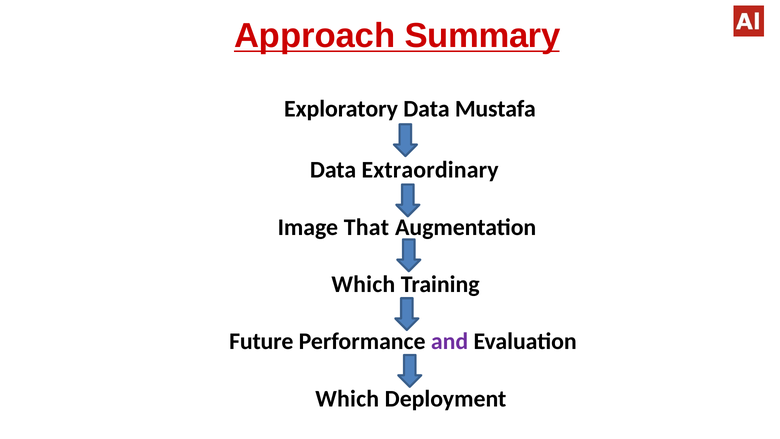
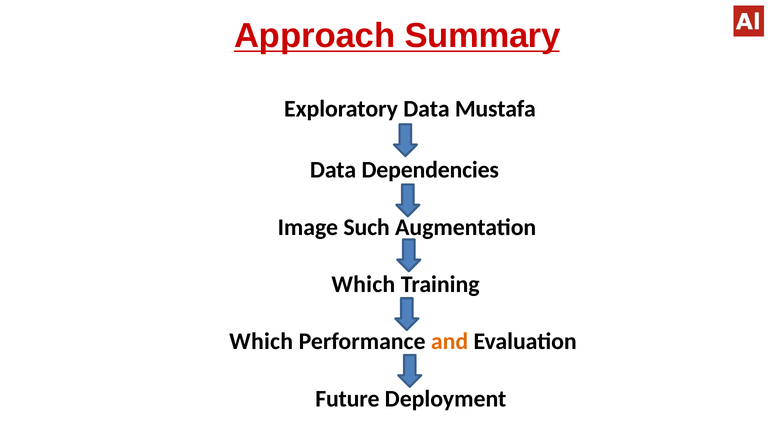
Extraordinary: Extraordinary -> Dependencies (430, 170)
That: That -> Such (367, 227)
Future: Future -> Which (261, 341)
and colour: purple -> orange (450, 341)
Which: Which -> Future (347, 399)
